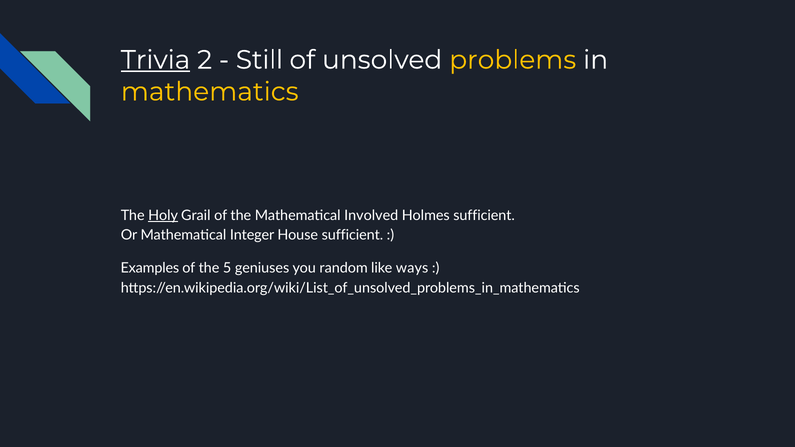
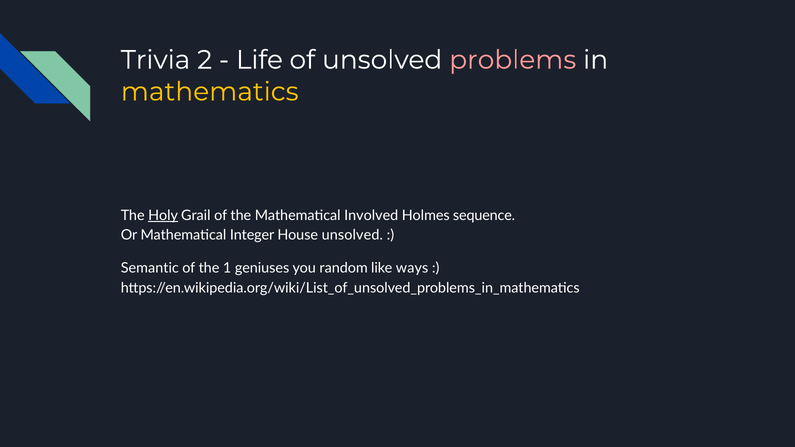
Trivia underline: present -> none (156, 60)
Still: Still -> Life (259, 60)
problems colour: yellow -> pink (513, 60)
Holmes sufficient: sufficient -> sequence (484, 216)
House sufficient: sufficient -> unsolved (352, 235)
Examples: Examples -> Semantic (150, 268)
5: 5 -> 1 (227, 268)
